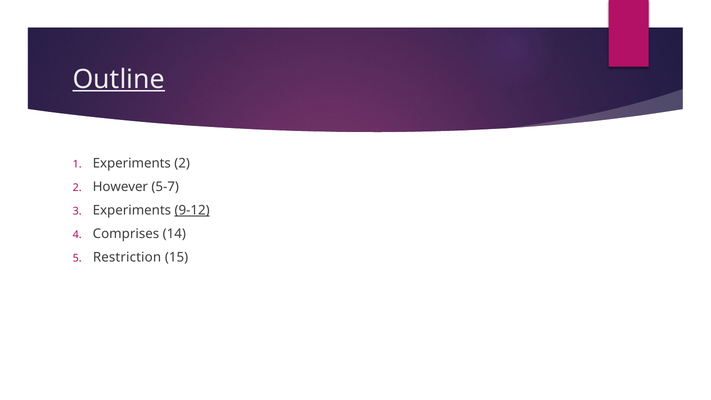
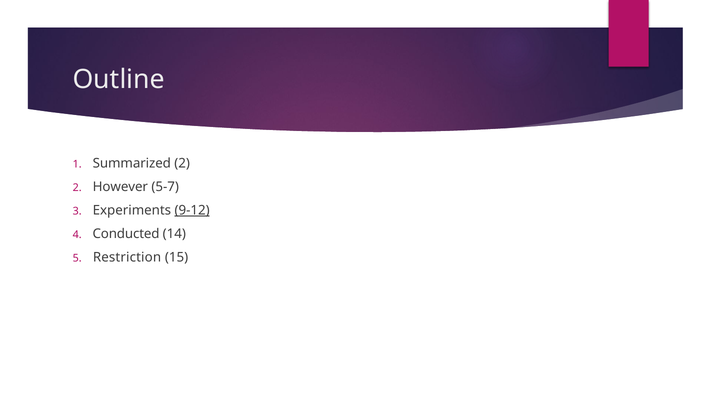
Outline underline: present -> none (119, 79)
Experiments: Experiments -> Summarized (132, 163)
Comprises: Comprises -> Conducted (126, 234)
